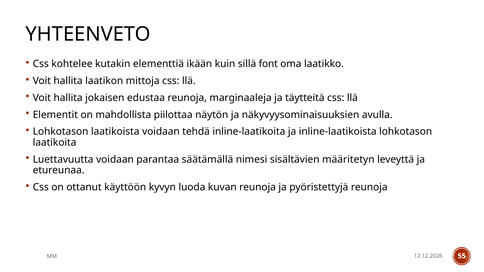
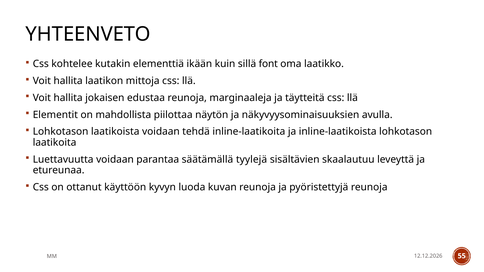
nimesi: nimesi -> tyylejä (252, 160)
määritetyn: määritetyn -> skaalautuu (348, 160)
